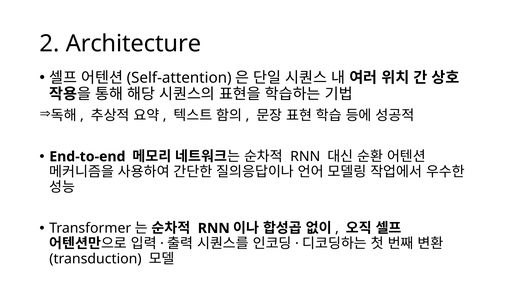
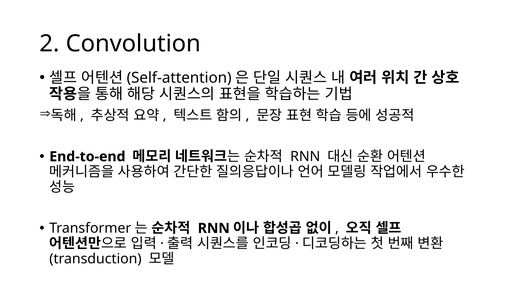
Architecture: Architecture -> Convolution (133, 44)
